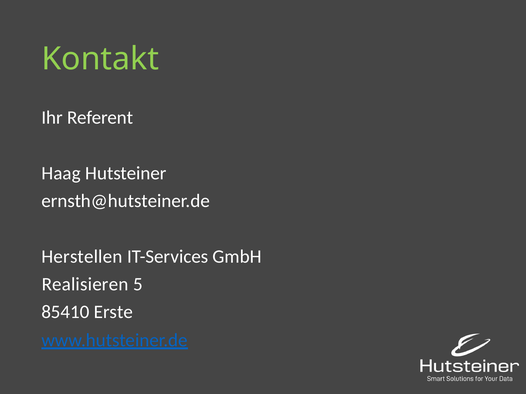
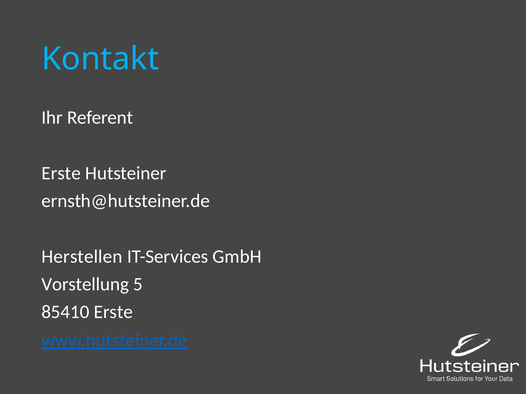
Kontakt colour: light green -> light blue (100, 59)
Haag: Haag -> Erste (61, 173)
Realisieren: Realisieren -> Vorstellung (85, 285)
